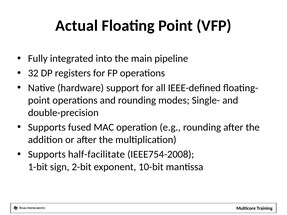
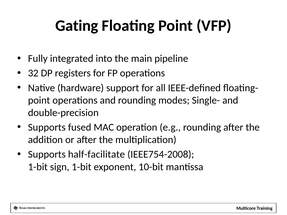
Actual: Actual -> Gating (77, 26)
sign 2-bit: 2-bit -> 1-bit (82, 167)
